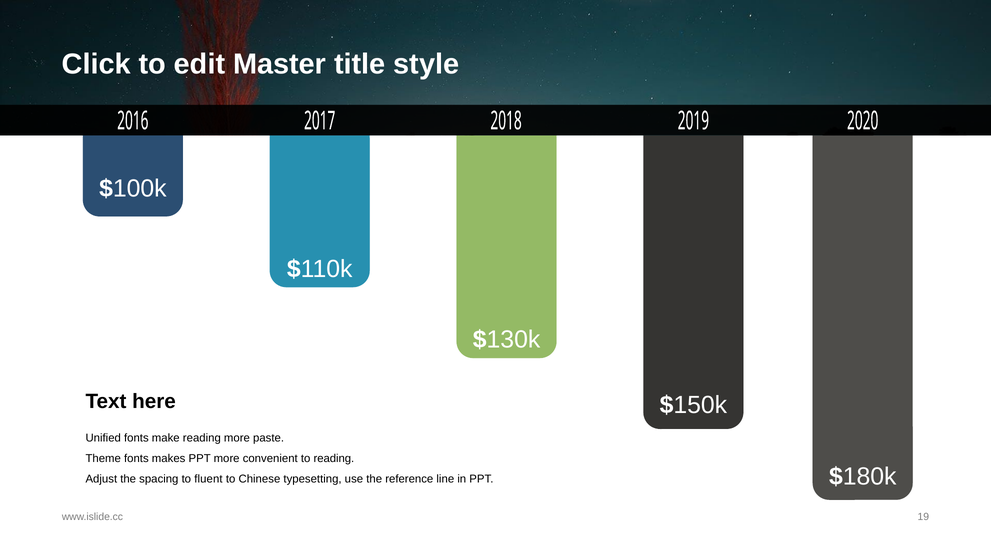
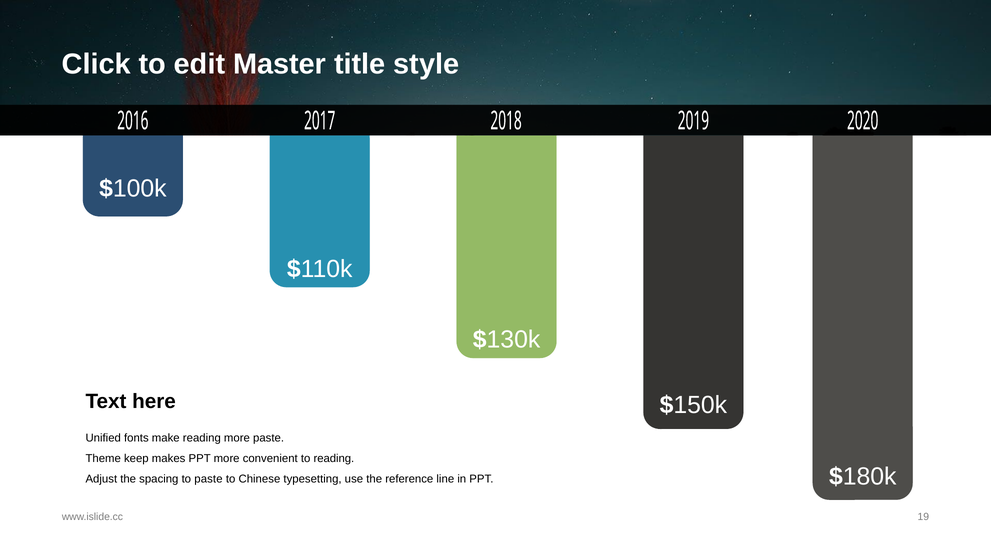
Theme fonts: fonts -> keep (136, 458)
to fluent: fluent -> paste (208, 478)
